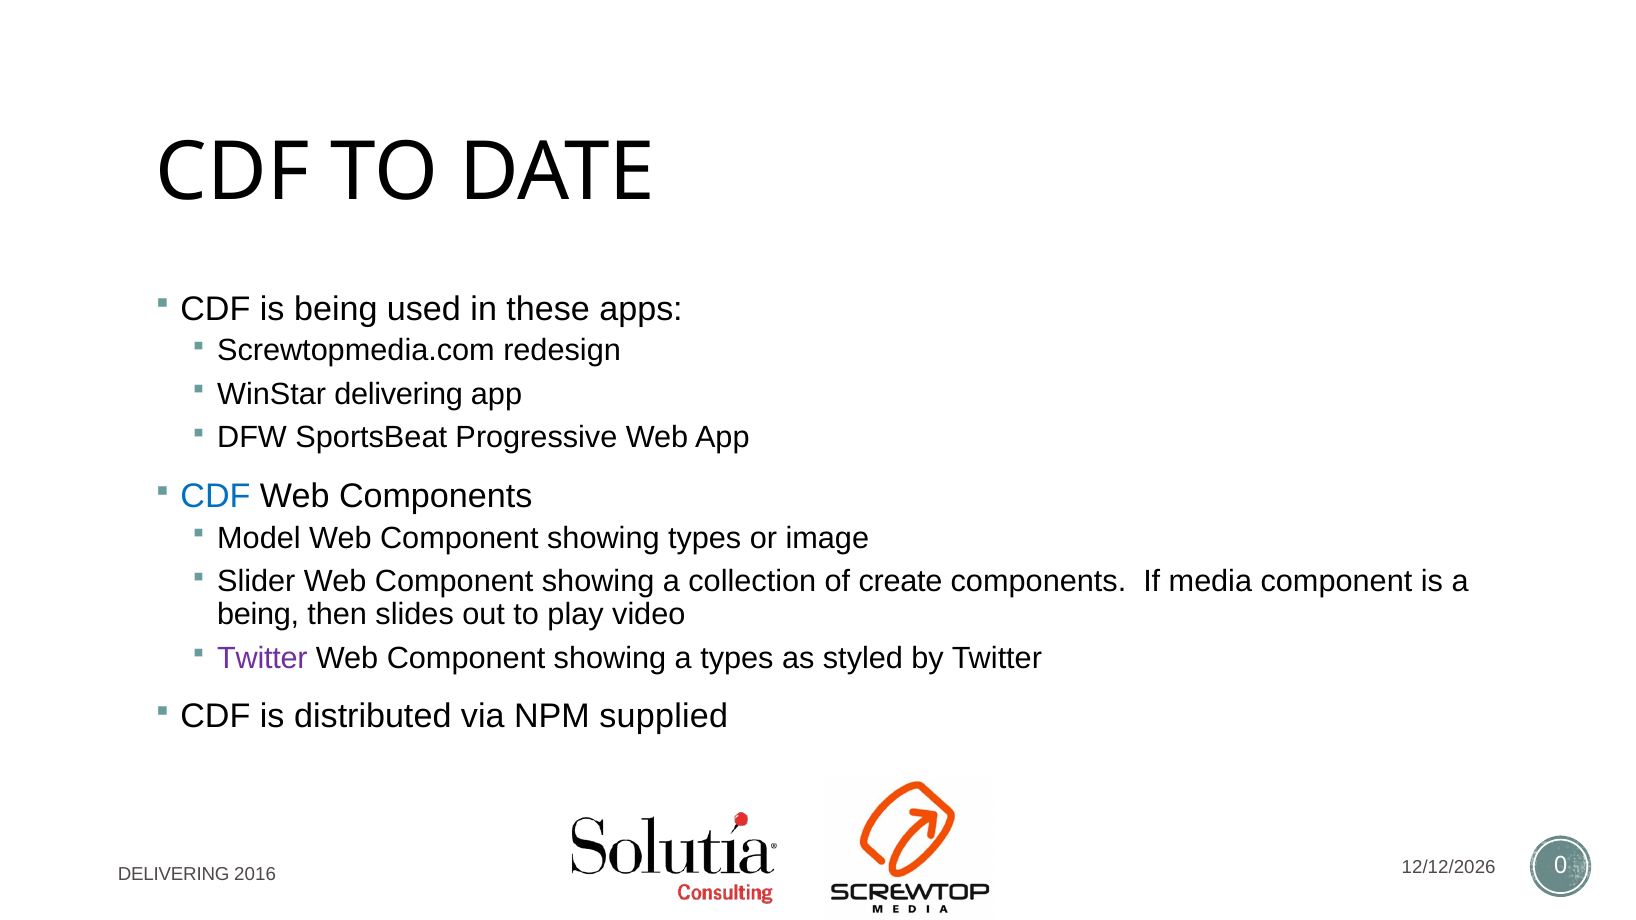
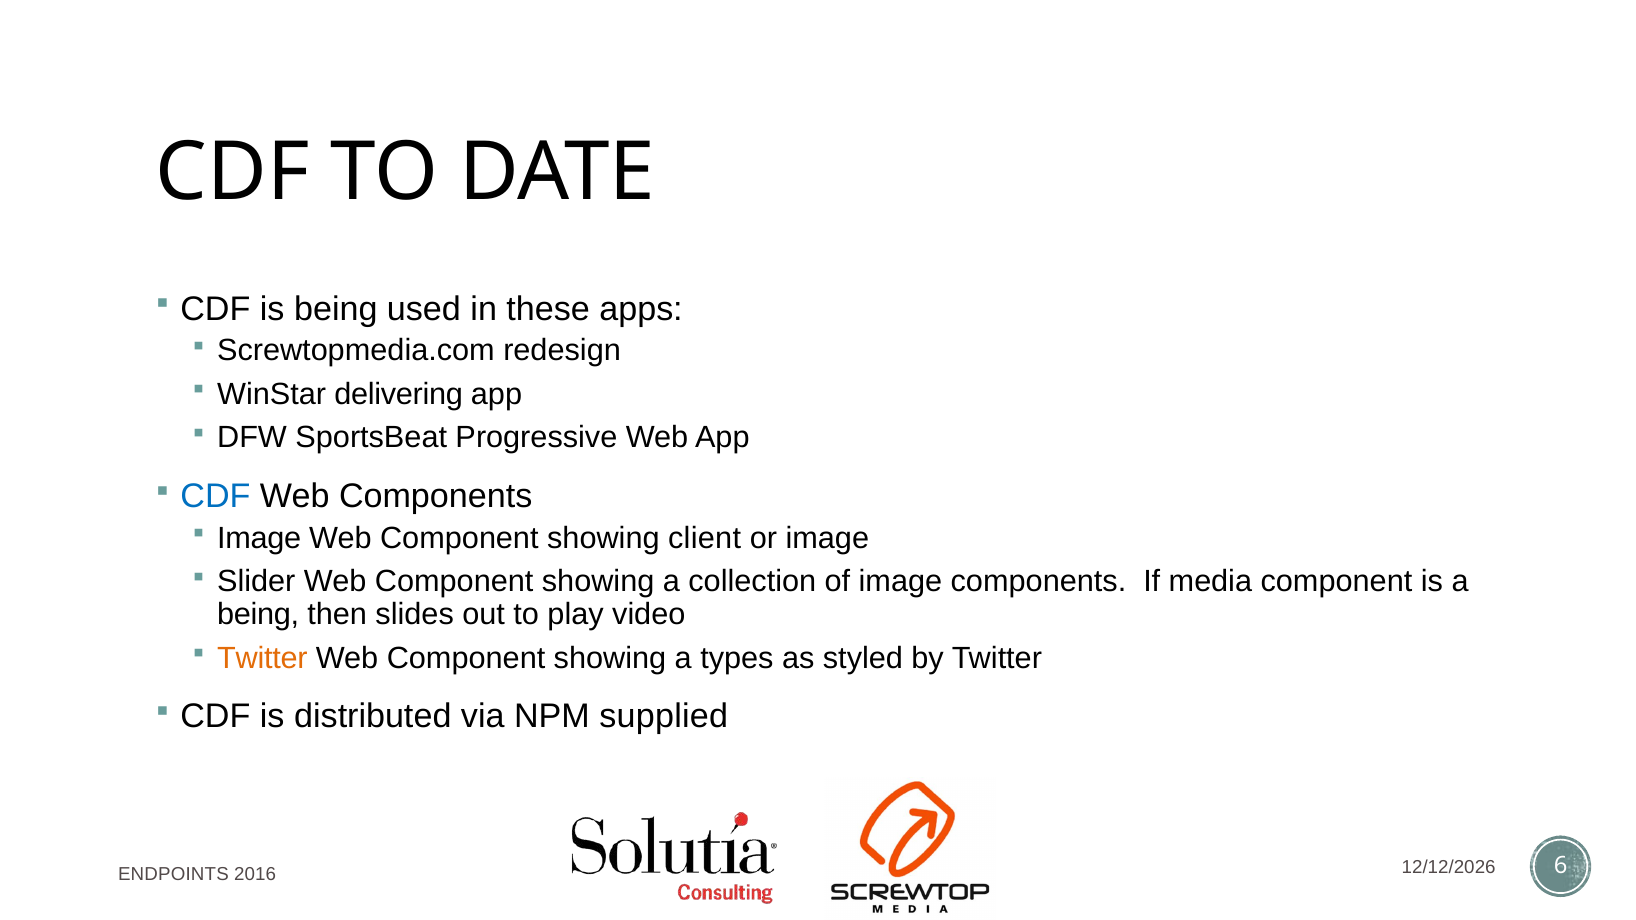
Model: Model -> Image (259, 538)
showing types: types -> client (705, 538)
of create: create -> image (900, 582)
Twitter colour: purple -> orange (262, 658)
DELIVERING: DELIVERING -> ENDPOINTS (173, 875)
0: 0 -> 6 (1561, 866)
